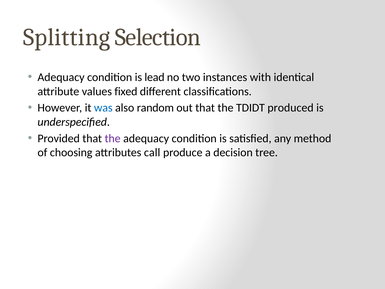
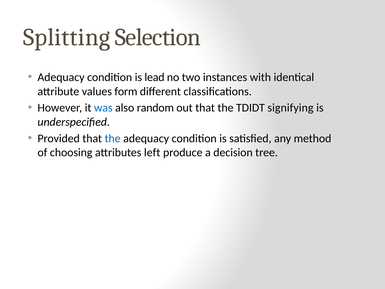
fixed: fixed -> form (126, 91)
produced: produced -> signifying (290, 108)
the colour: purple -> blue (113, 138)
call: call -> left (152, 152)
